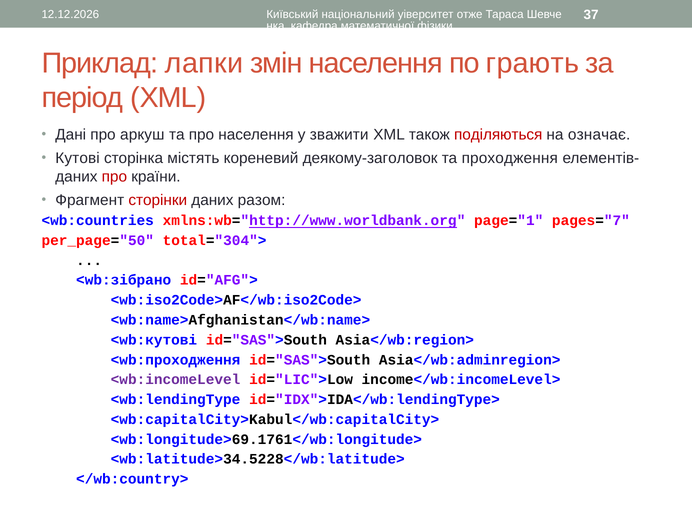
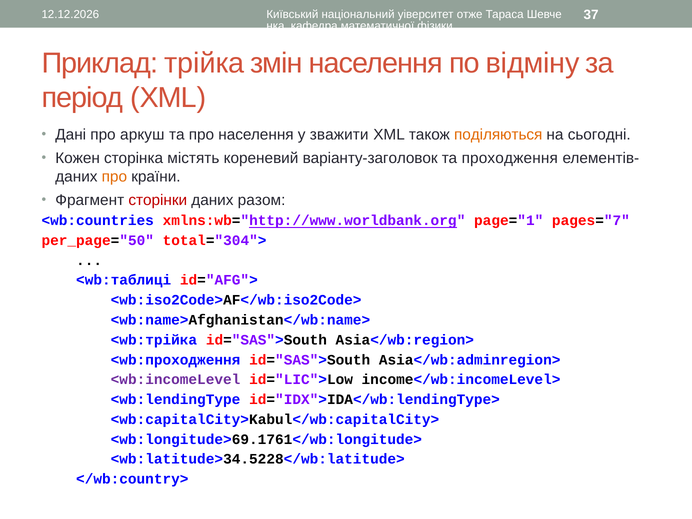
лапки: лапки -> трійка (204, 63)
грають: грають -> відміну (533, 63)
поділяються colour: red -> orange (498, 135)
означає: означає -> сьогодні (599, 135)
Кутові: Кутові -> Кожен (78, 158)
деякому-заголовок: деякому-заголовок -> варіанту-заголовок (370, 158)
про colour: red -> orange (114, 177)
<wb:зібрано: <wb:зібрано -> <wb:таблиці (124, 280)
<wb:кутові: <wb:кутові -> <wb:трійка (154, 340)
